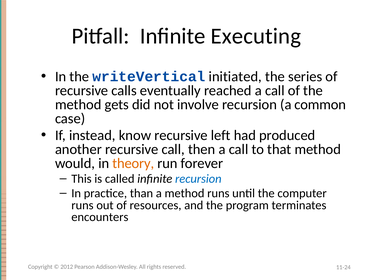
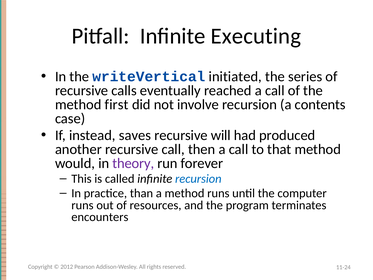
gets: gets -> first (117, 104)
common: common -> contents (320, 104)
know: know -> saves (135, 135)
left: left -> will (221, 135)
theory colour: orange -> purple (133, 163)
